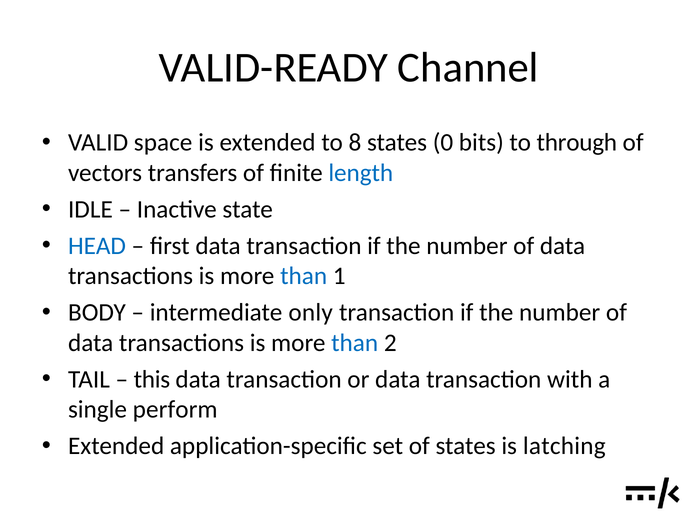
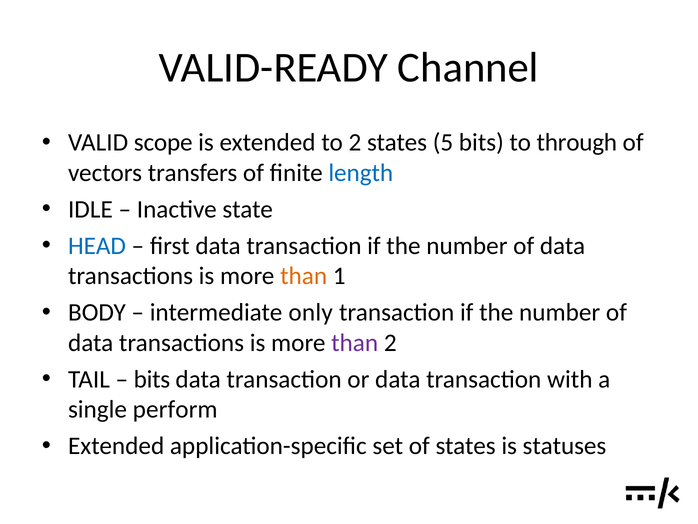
space: space -> scope (163, 143)
to 8: 8 -> 2 (355, 143)
0: 0 -> 5 (443, 143)
than colour: blue -> orange (304, 276)
than colour: blue -> purple (355, 343)
this: this -> bits (152, 379)
latching: latching -> statuses (564, 446)
